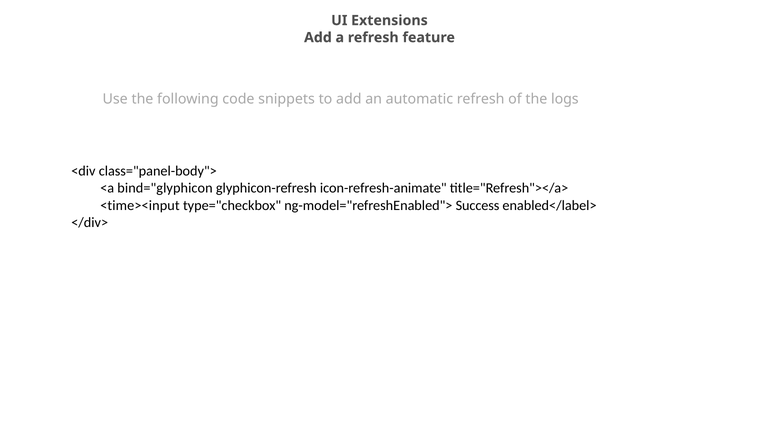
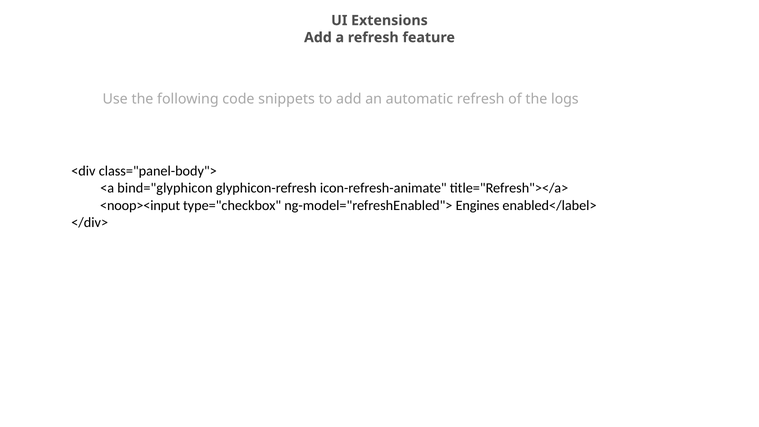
<time><input: <time><input -> <noop><input (140, 205)
Success: Success -> Engines (478, 205)
